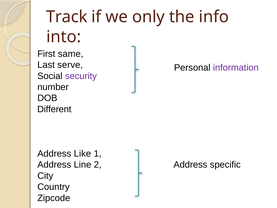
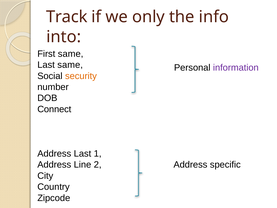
Last serve: serve -> same (70, 65)
security colour: purple -> orange (81, 76)
Different: Different -> Connect (54, 109)
Address Like: Like -> Last (82, 153)
